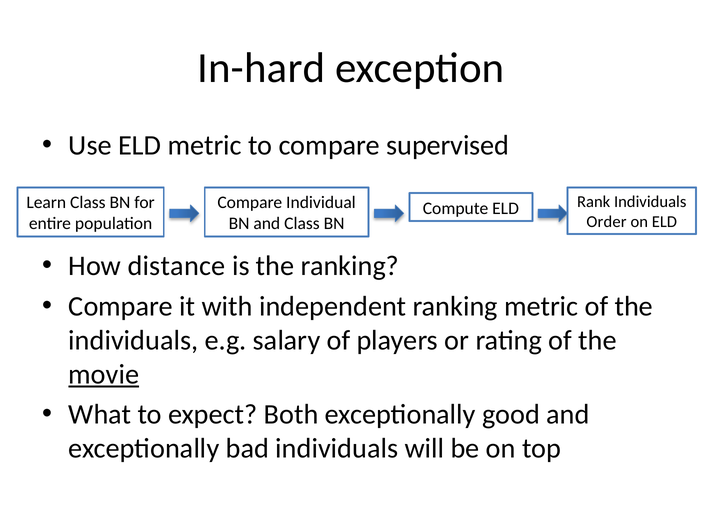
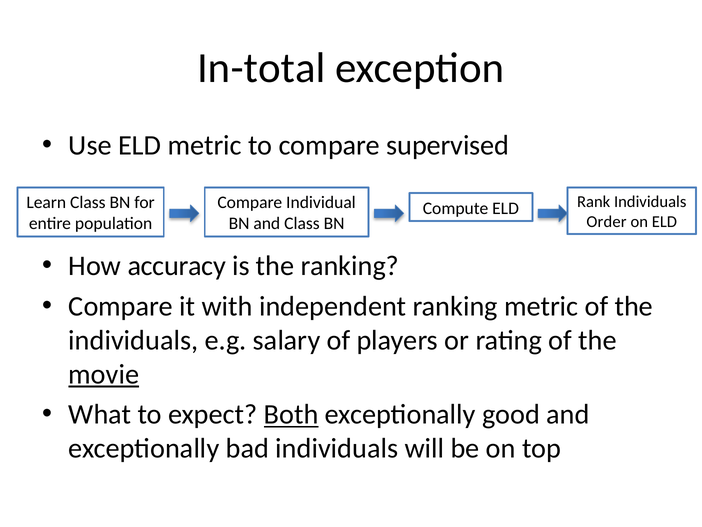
In-hard: In-hard -> In-total (261, 68)
distance: distance -> accuracy (177, 266)
Both underline: none -> present (291, 414)
